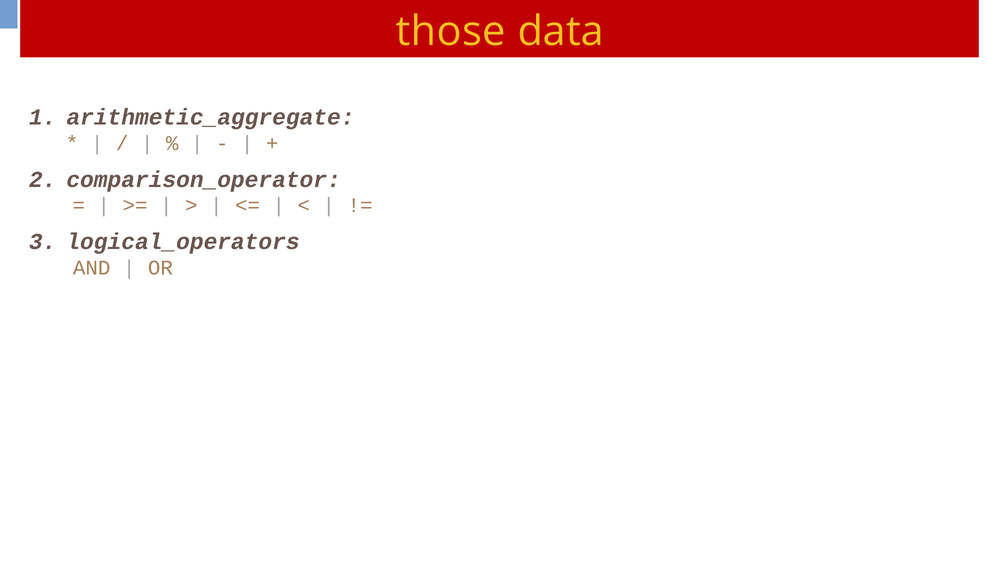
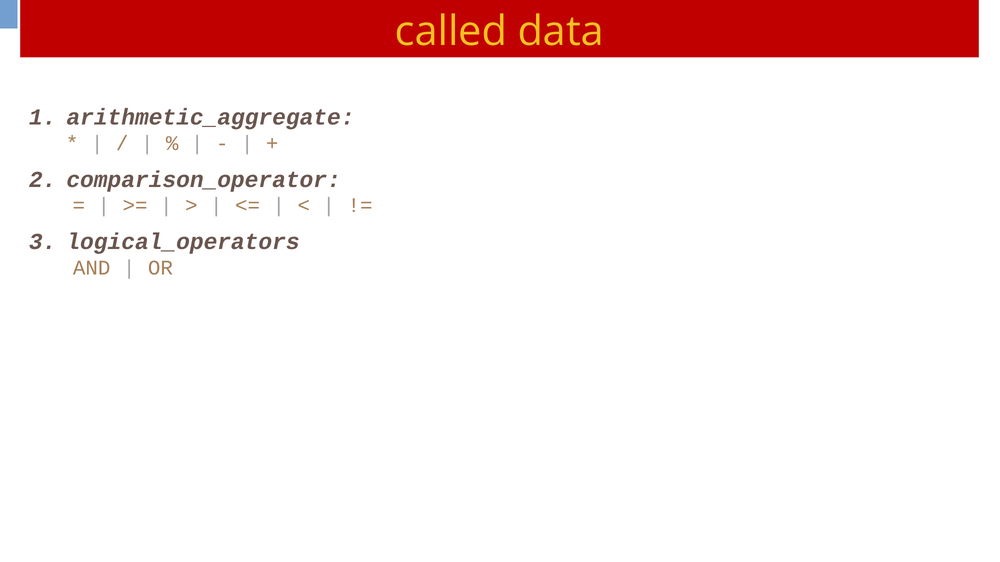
those: those -> called (451, 32)
